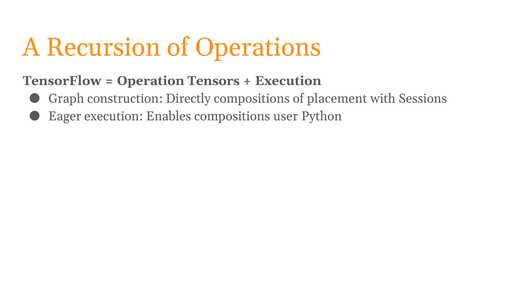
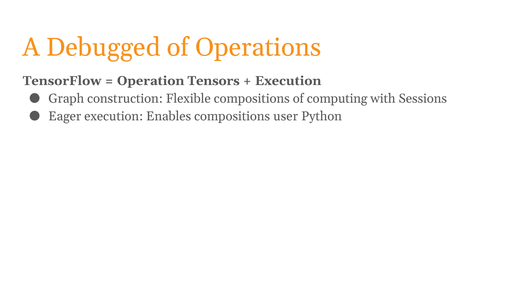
Recursion: Recursion -> Debugged (103, 47)
Directly: Directly -> Flexible (188, 99)
placement: placement -> computing (337, 99)
